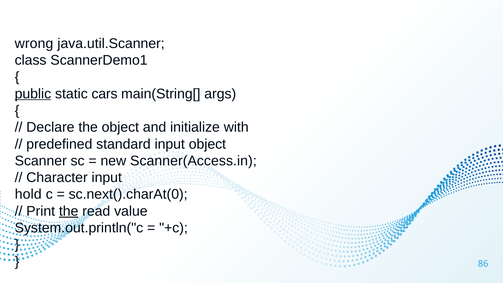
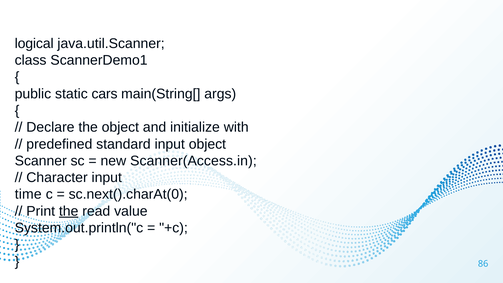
wrong: wrong -> logical (34, 43)
public underline: present -> none (33, 94)
hold: hold -> time (28, 194)
